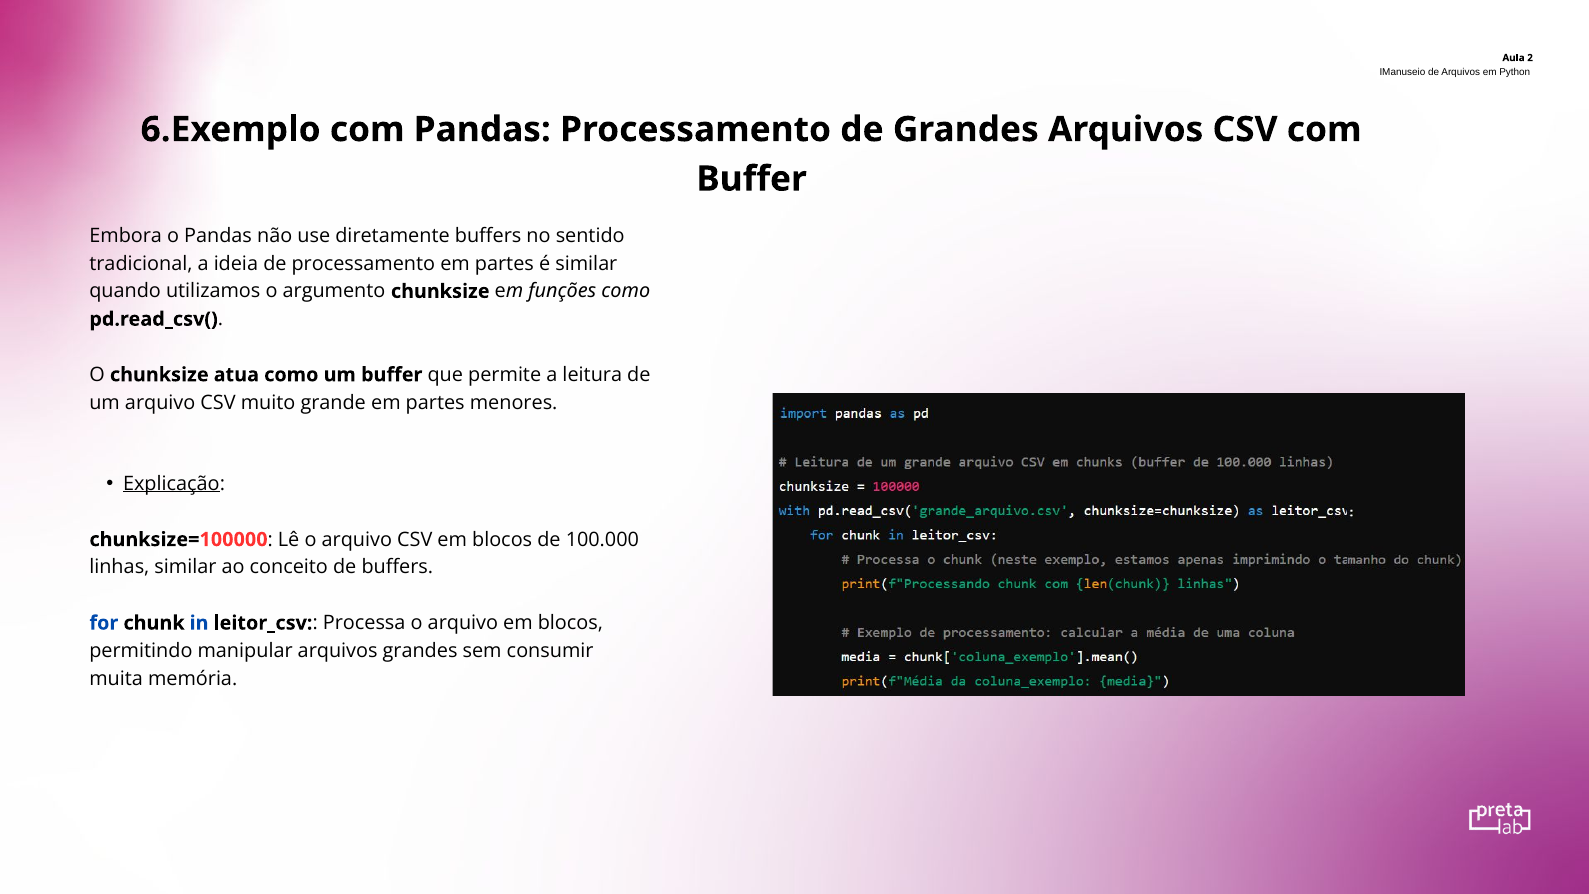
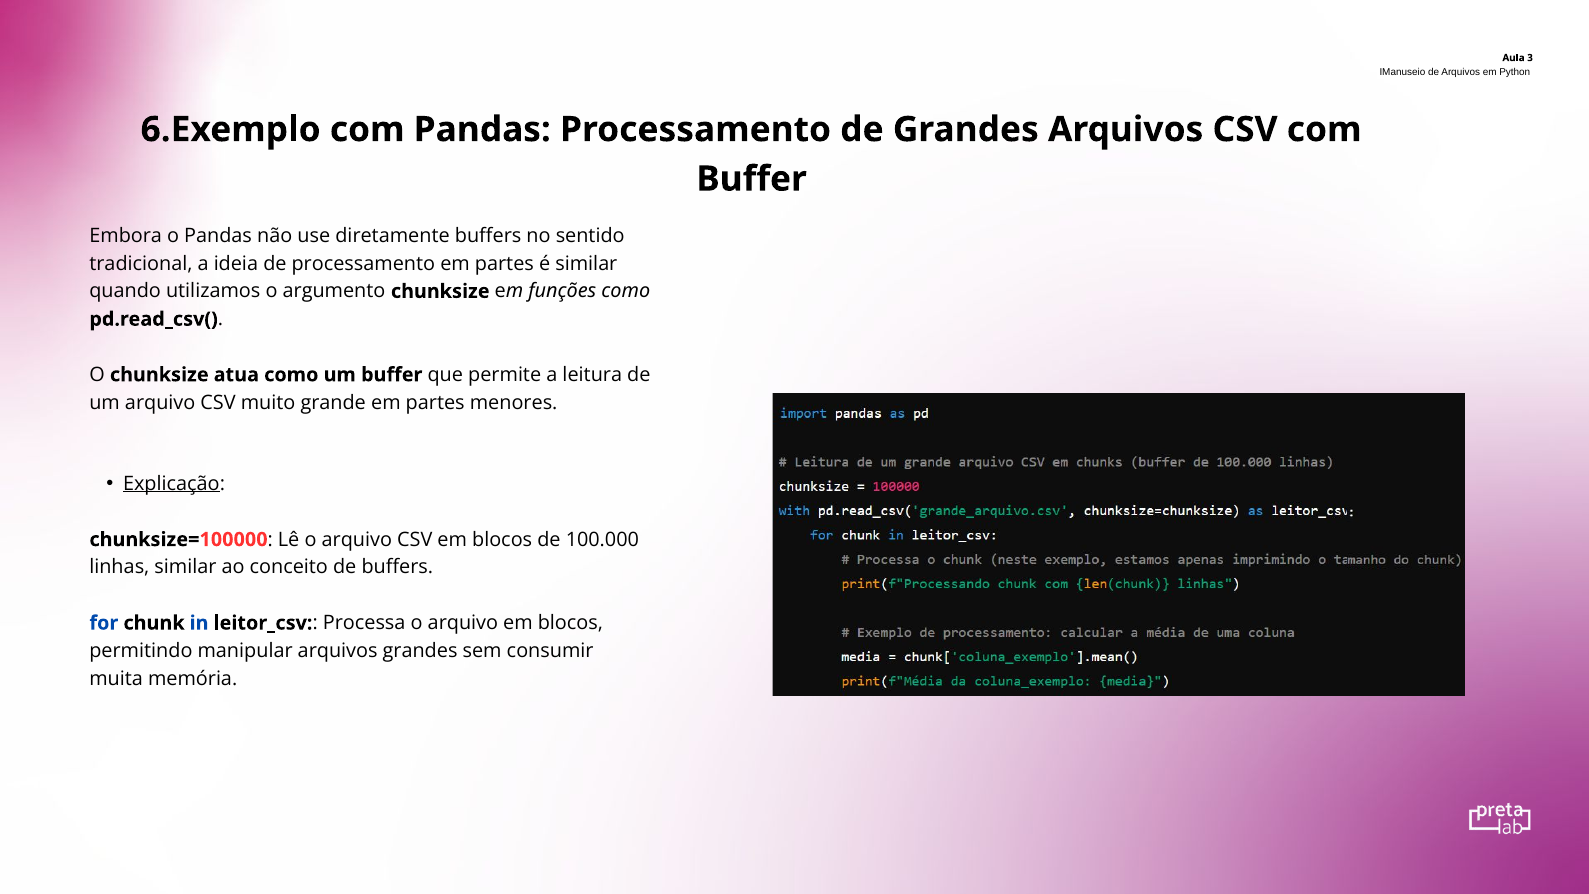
2: 2 -> 3 (1530, 58)
